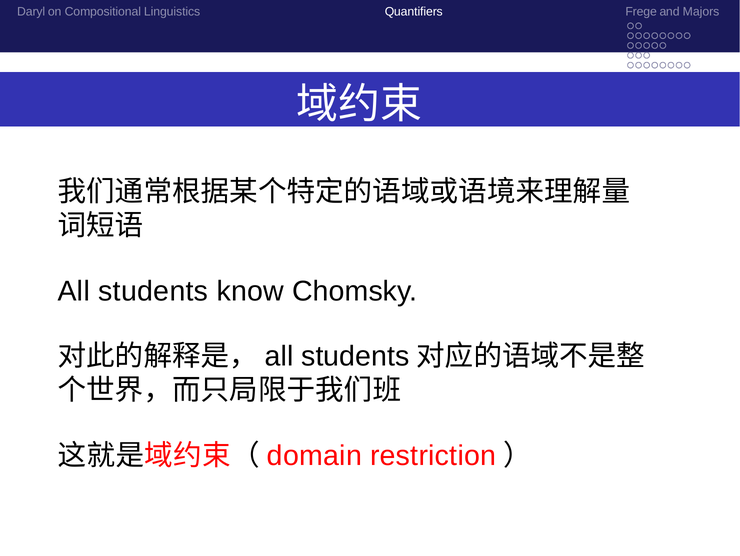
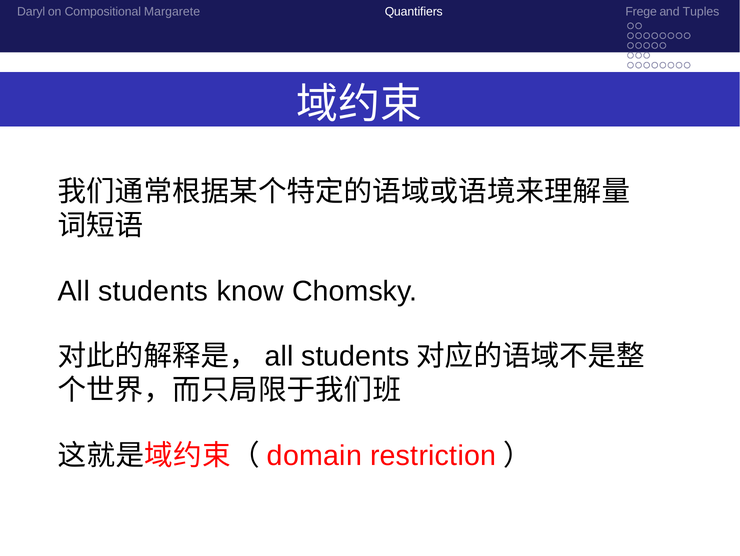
Linguistics: Linguistics -> Margarete (172, 12)
Majors: Majors -> Tuples (701, 12)
